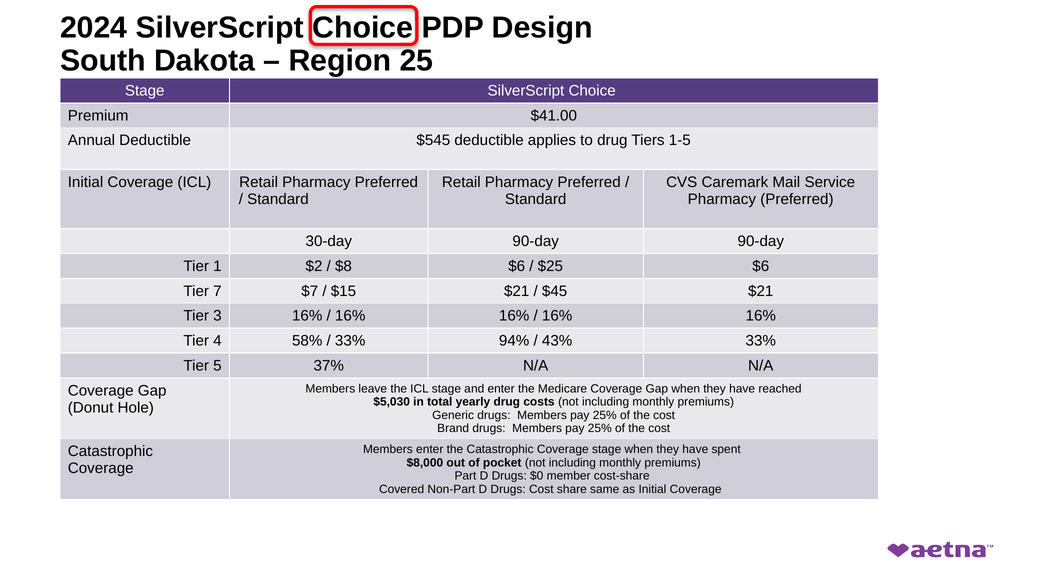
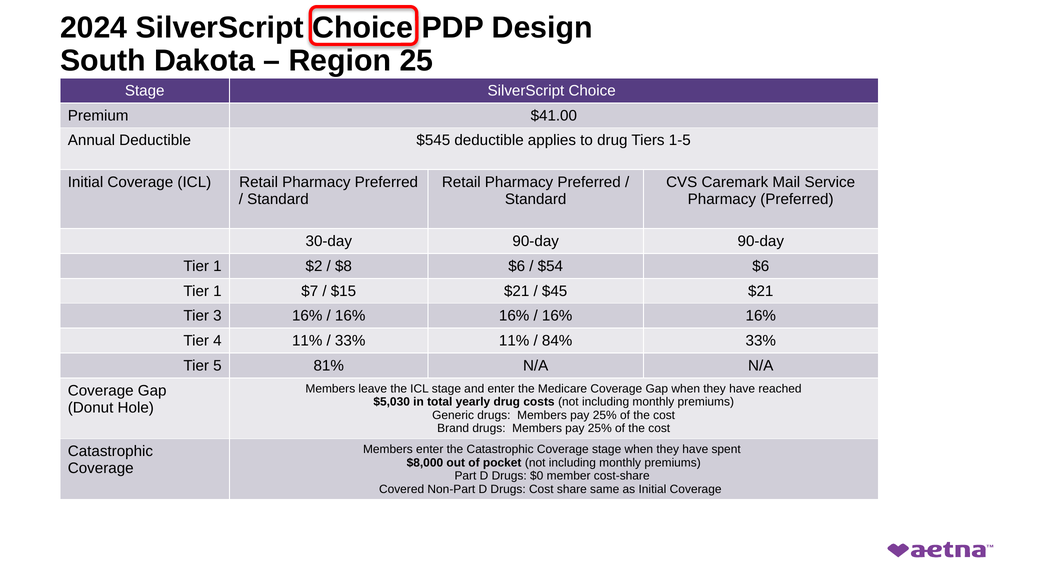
$25: $25 -> $54 (550, 266)
7: 7 -> 1 (217, 291)
4 58%: 58% -> 11% (307, 341)
33% 94%: 94% -> 11% (514, 341)
43%: 43% -> 84% (557, 341)
37%: 37% -> 81% (329, 366)
